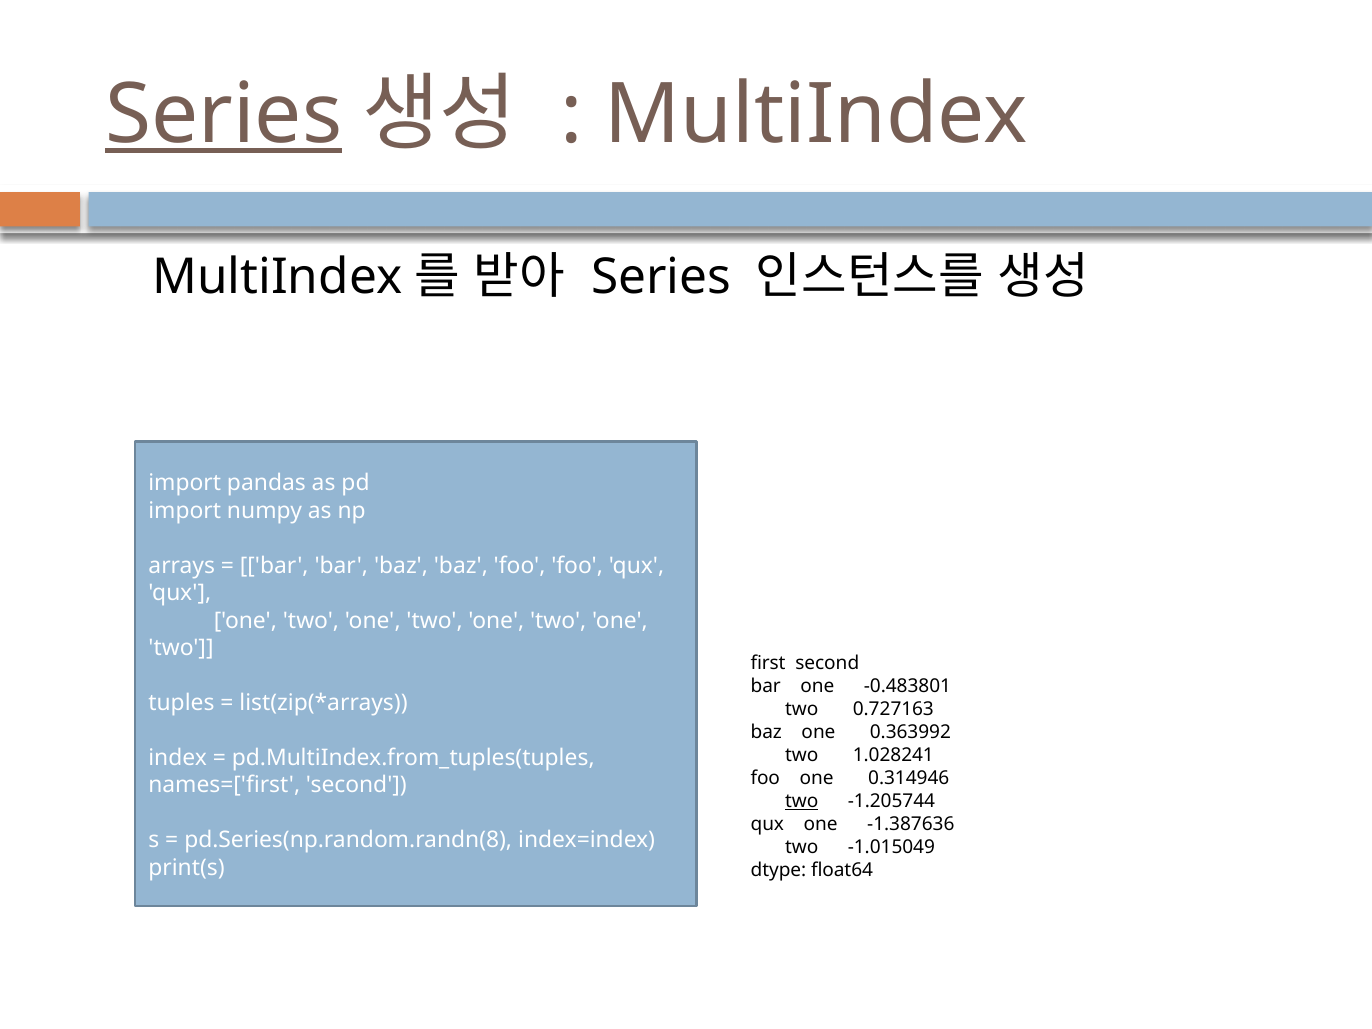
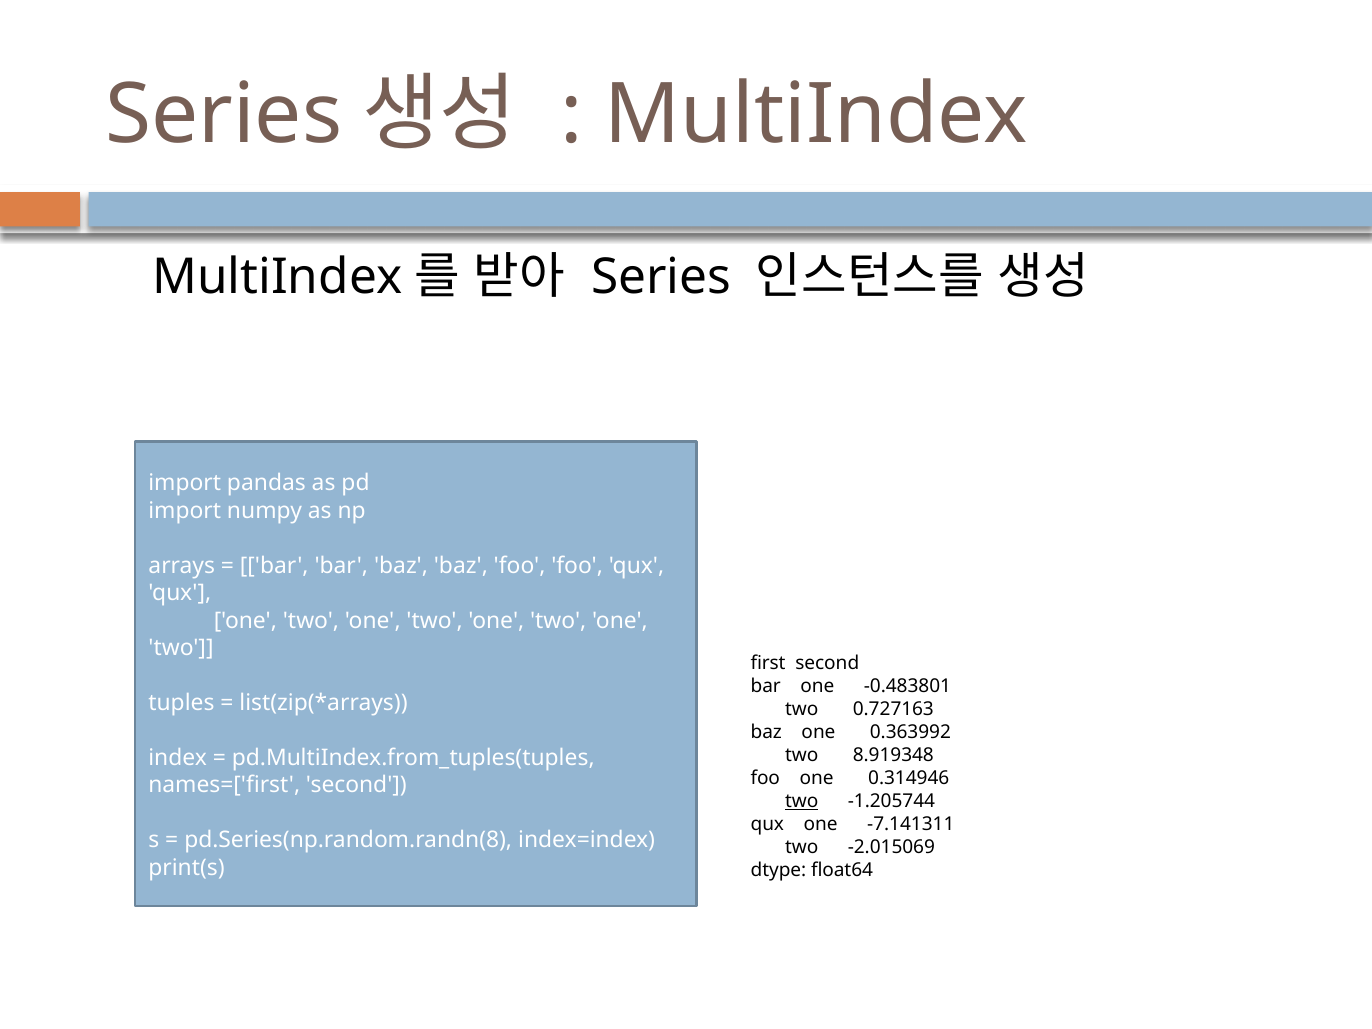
Series underline: present -> none (224, 115)
1.028241: 1.028241 -> 8.919348 (893, 755)
-1.387636: -1.387636 -> -7.141311 (911, 824)
-1.015049: -1.015049 -> -2.015069 (891, 847)
